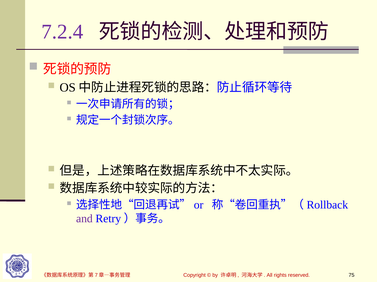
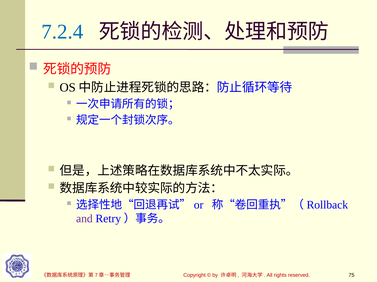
7.2.4 colour: purple -> blue (62, 32)
